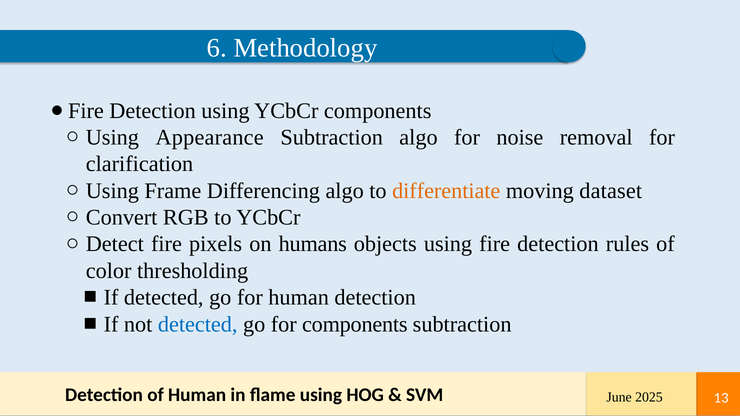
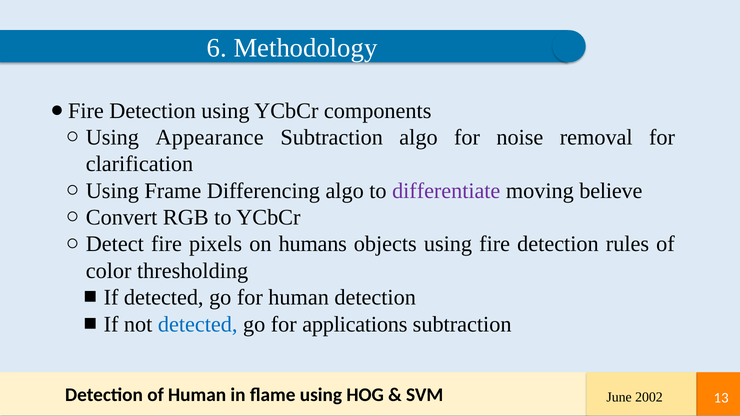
differentiate colour: orange -> purple (446, 191)
dataset: dataset -> believe (611, 191)
for components: components -> applications (355, 324)
2025: 2025 -> 2002 (649, 398)
